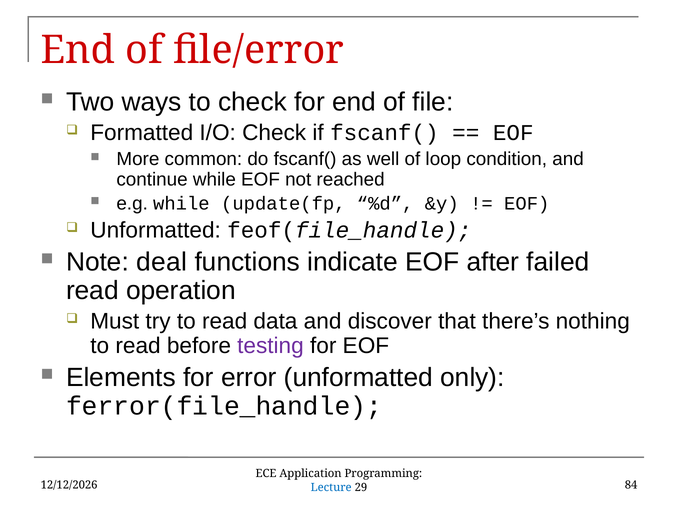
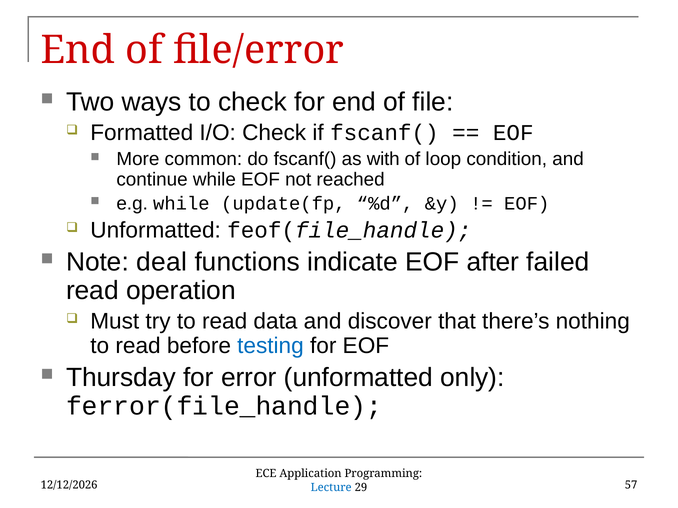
well: well -> with (383, 159)
testing colour: purple -> blue (270, 346)
Elements: Elements -> Thursday (121, 378)
84: 84 -> 57 (631, 486)
